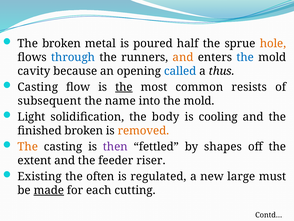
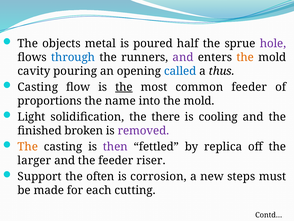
The broken: broken -> objects (61, 43)
hole colour: orange -> purple (273, 43)
and colour: orange -> purple (183, 57)
the colour: blue -> orange (245, 57)
because: because -> pouring (75, 71)
common resists: resists -> feeder (249, 87)
subsequent: subsequent -> proportions (50, 101)
body: body -> there (166, 117)
removed colour: orange -> purple (143, 130)
shapes: shapes -> replica (223, 146)
extent: extent -> larger (34, 160)
Existing: Existing -> Support (40, 176)
regulated: regulated -> corrosion (158, 176)
large: large -> steps (241, 176)
made underline: present -> none (49, 190)
